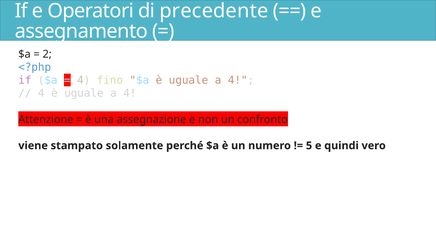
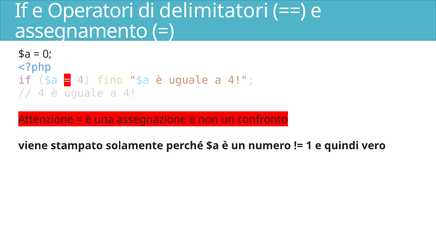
precedente: precedente -> delimitatori (214, 11)
2: 2 -> 0 (47, 54)
5: 5 -> 1 (309, 146)
